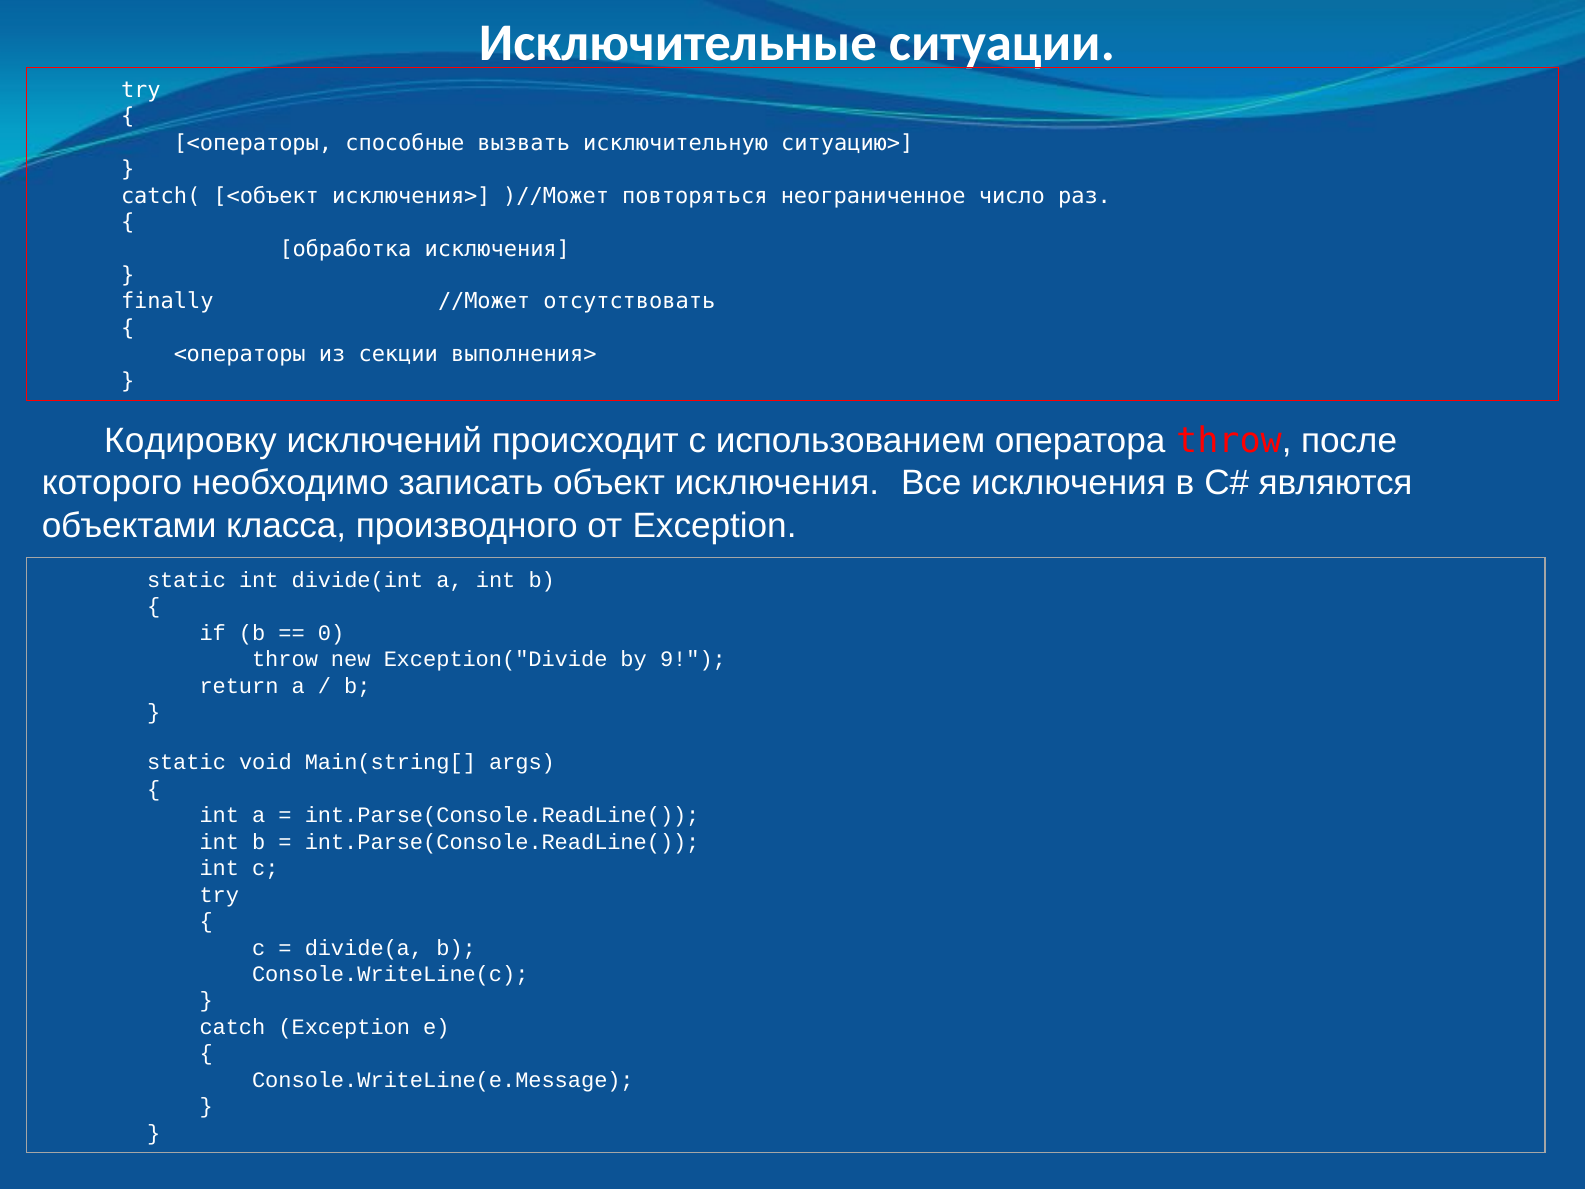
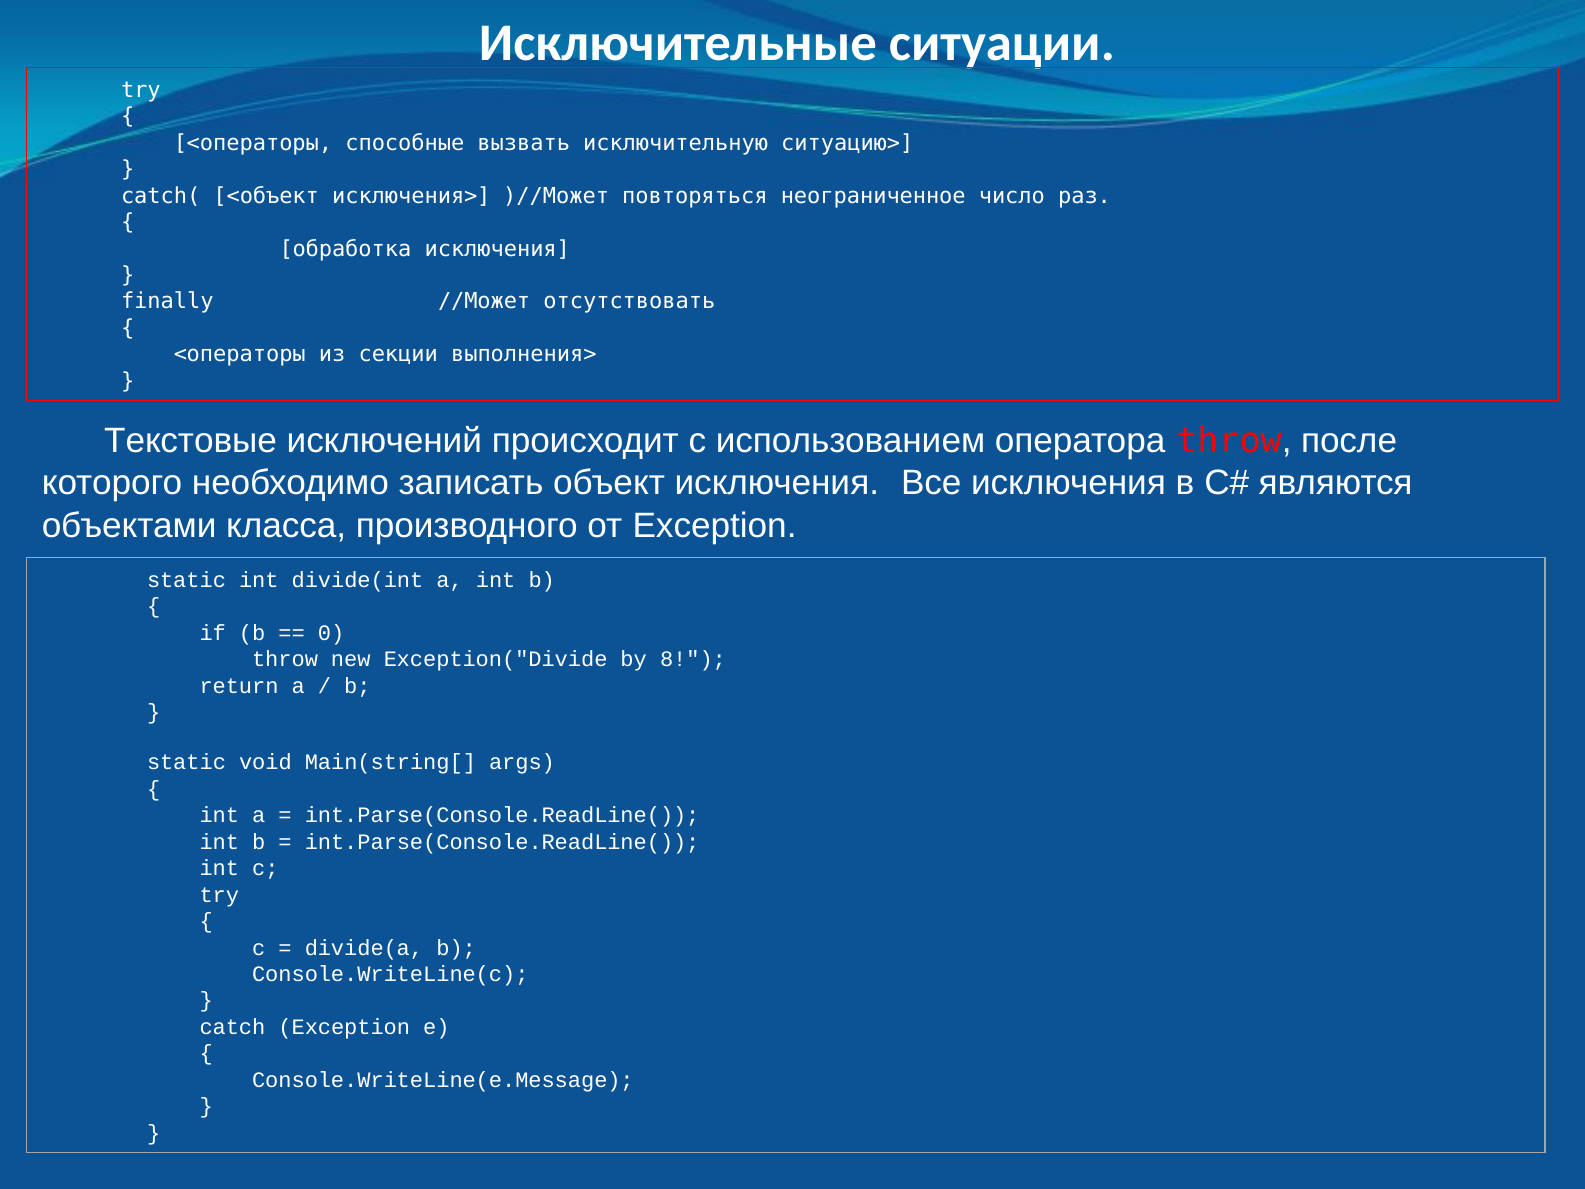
Кодировку: Кодировку -> Текстовые (191, 441)
9: 9 -> 8 (693, 659)
